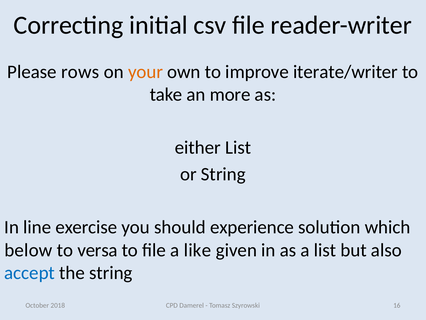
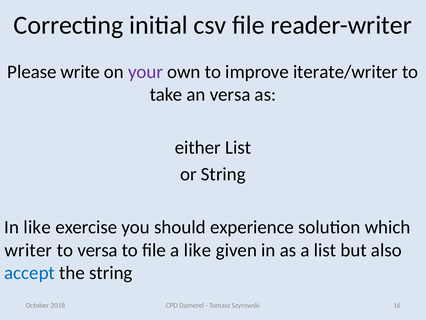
rows: rows -> write (80, 72)
your colour: orange -> purple (146, 72)
an more: more -> versa (230, 94)
In line: line -> like (37, 227)
below: below -> writer (28, 250)
